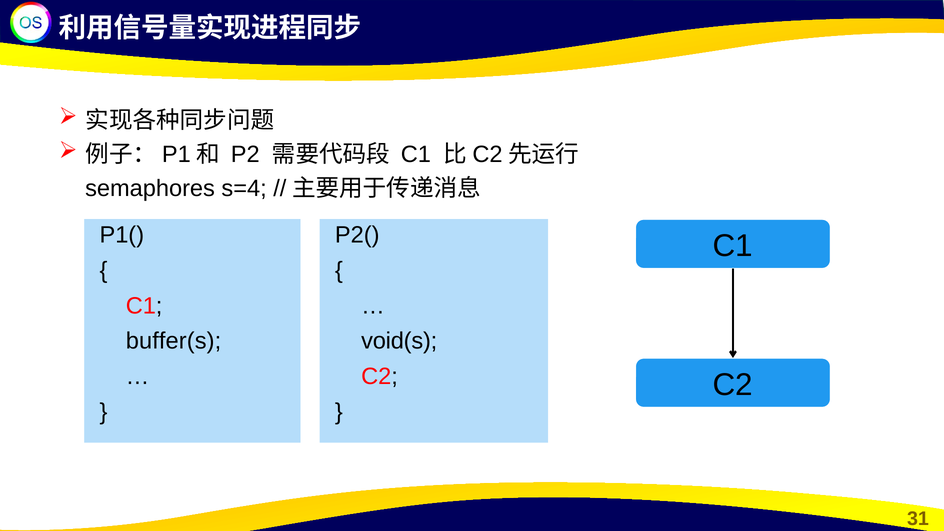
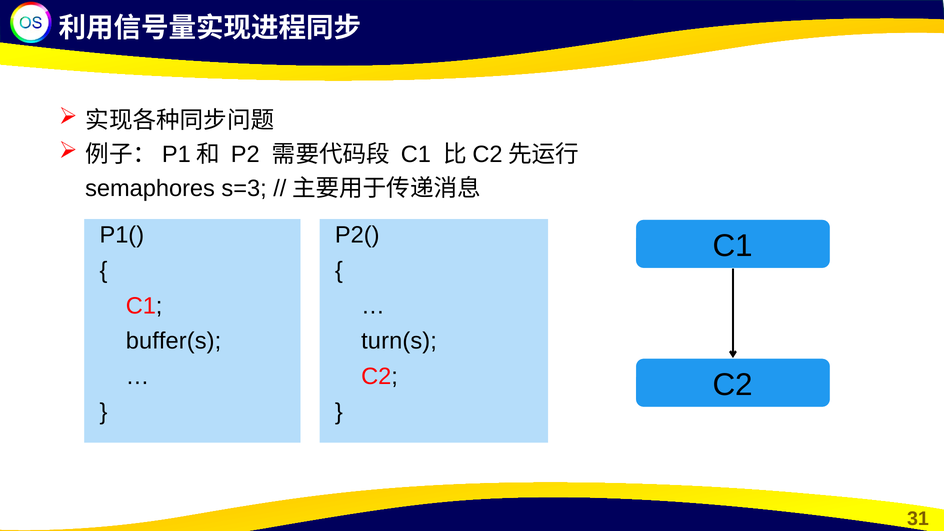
s=4: s=4 -> s=3 (244, 188)
void(s: void(s -> turn(s (399, 341)
